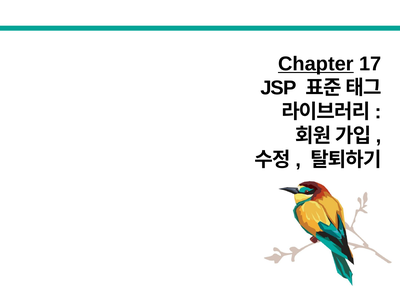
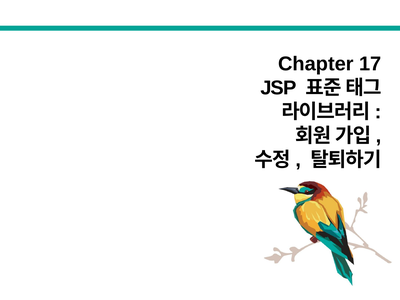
Chapter underline: present -> none (316, 64)
